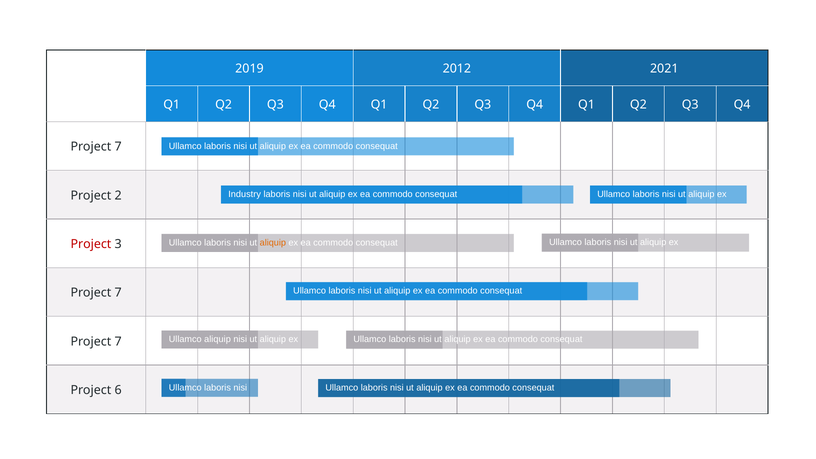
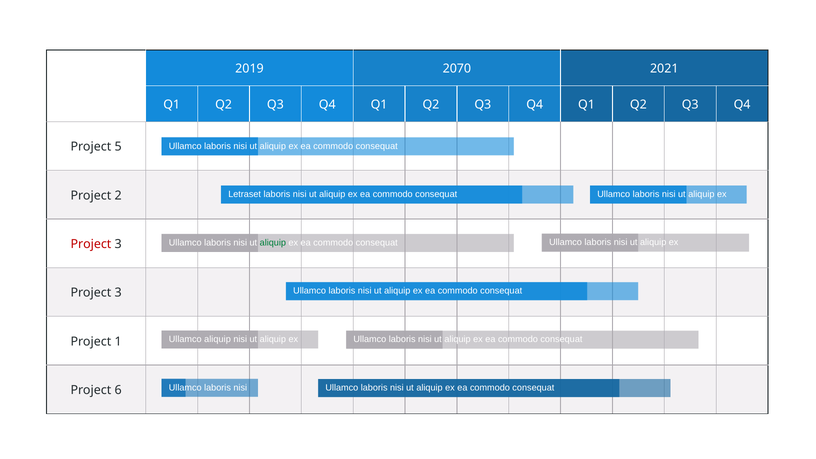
2012: 2012 -> 2070 (457, 69)
7: 7 -> 5 (118, 147)
Industry: Industry -> Letraset (245, 194)
aliquip colour: orange -> green (273, 243)
7: 7 -> 3 (118, 293)
7: 7 -> 1 (118, 341)
